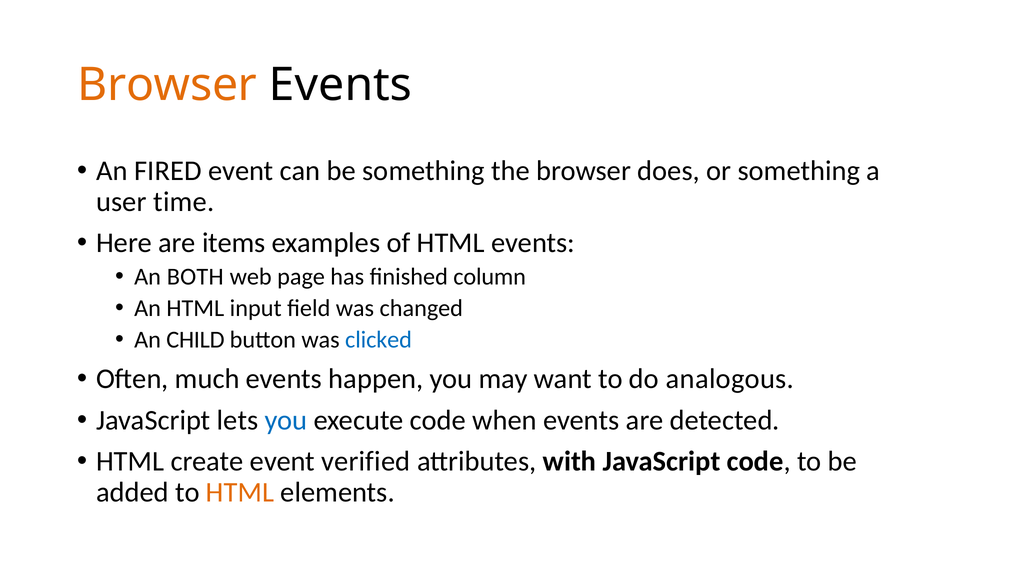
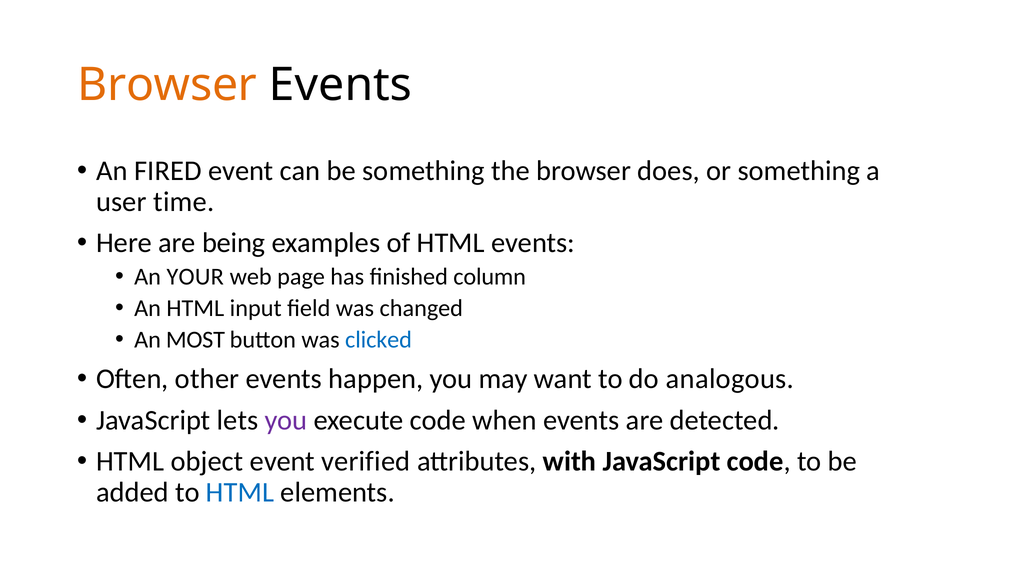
items: items -> being (234, 243)
BOTH: BOTH -> YOUR (195, 277)
CHILD: CHILD -> MOST (195, 340)
much: much -> other (207, 379)
you colour: blue -> purple (286, 420)
create: create -> object (207, 461)
HTML colour: orange -> blue (240, 492)
